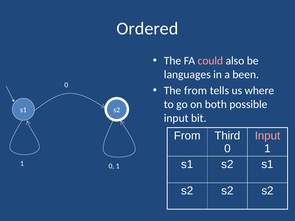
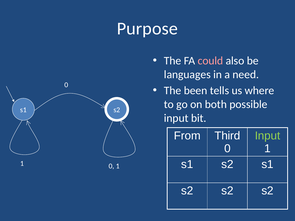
Ordered: Ordered -> Purpose (147, 29)
been: been -> need (246, 75)
The from: from -> been (196, 91)
Input colour: pink -> light green (268, 136)
